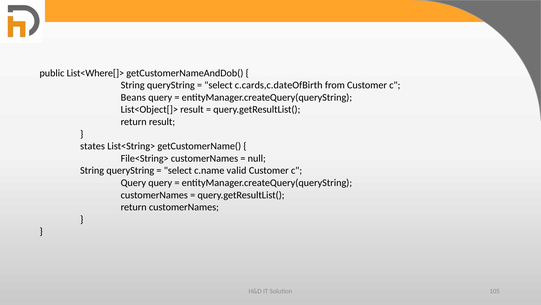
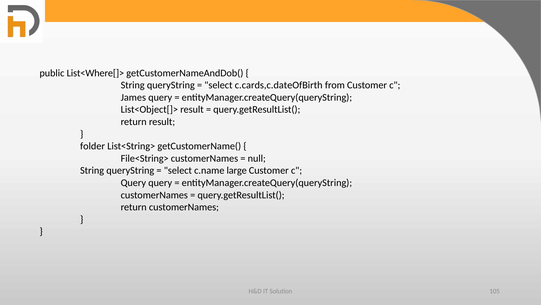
Beans: Beans -> James (133, 97)
states: states -> folder (93, 146)
valid: valid -> large (237, 170)
